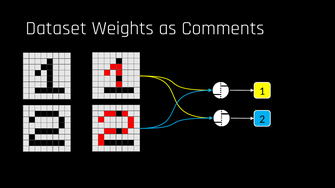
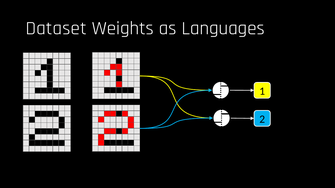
Comments: Comments -> Languages (223, 28)
